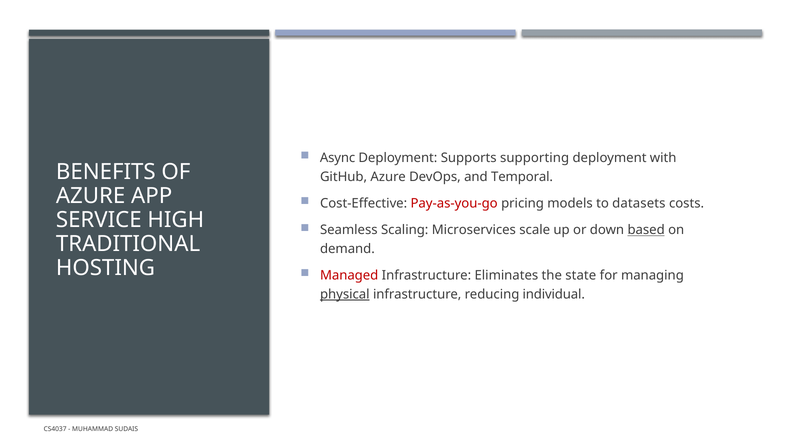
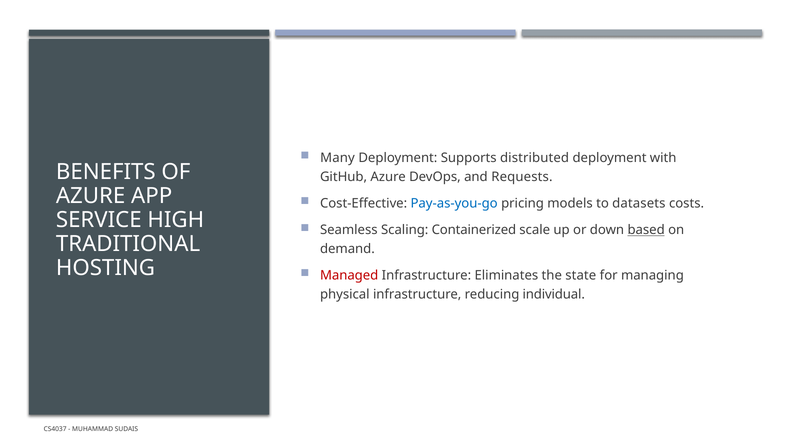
Async: Async -> Many (337, 158)
supporting: supporting -> distributed (535, 158)
Temporal: Temporal -> Requests (522, 177)
Pay-as-you-go colour: red -> blue (454, 203)
Microservices: Microservices -> Containerized (474, 230)
physical underline: present -> none (345, 294)
